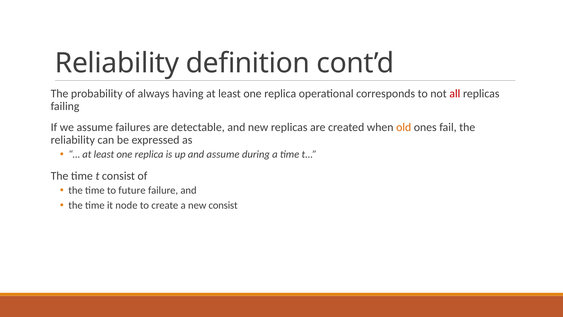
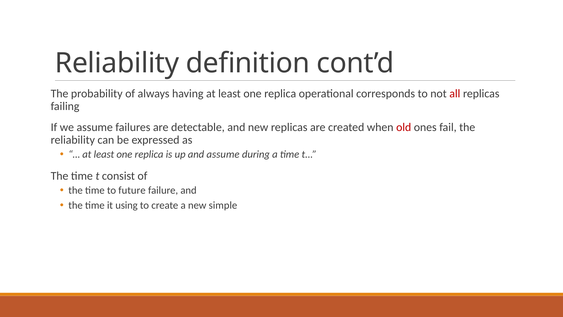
old colour: orange -> red (404, 127)
node: node -> using (127, 205)
new consist: consist -> simple (223, 205)
